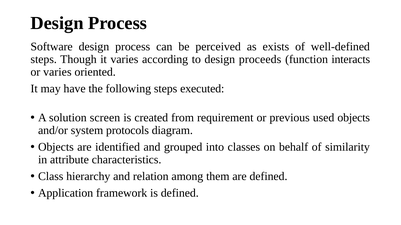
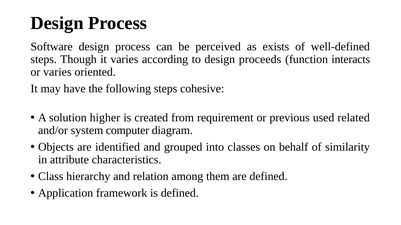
executed: executed -> cohesive (202, 89)
screen: screen -> higher (105, 118)
used objects: objects -> related (354, 118)
protocols: protocols -> computer (128, 131)
